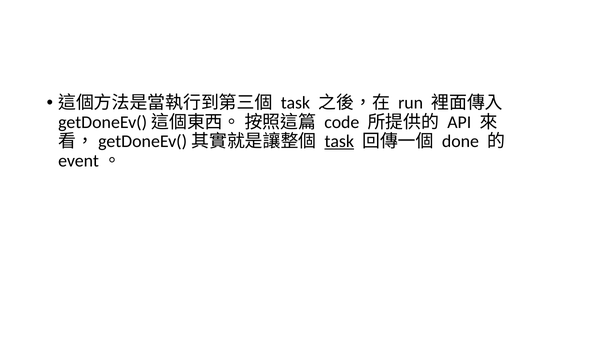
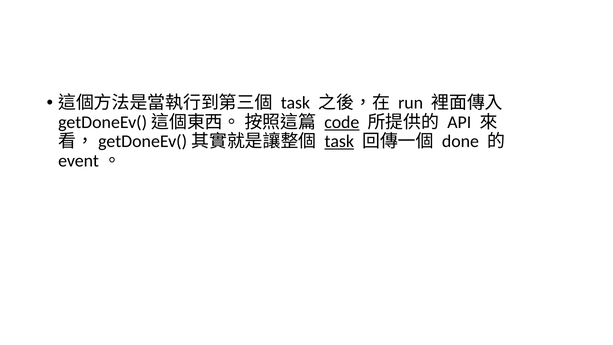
code underline: none -> present (342, 122)
